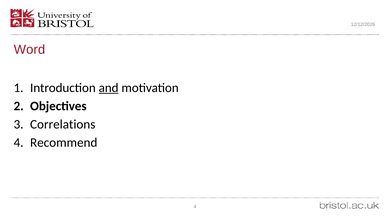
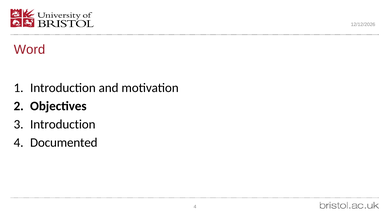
and underline: present -> none (109, 88)
Correlations: Correlations -> Introduction (63, 124)
Recommend: Recommend -> Documented (64, 142)
